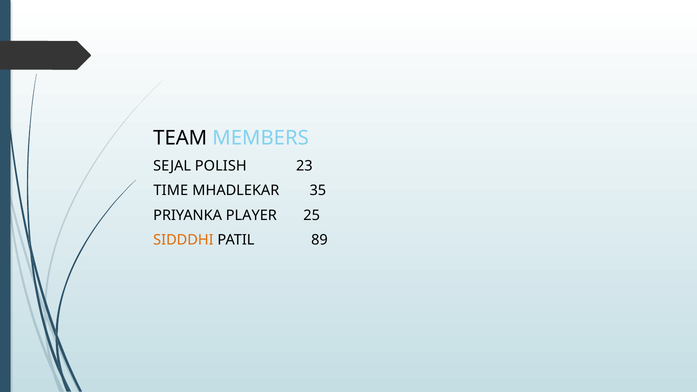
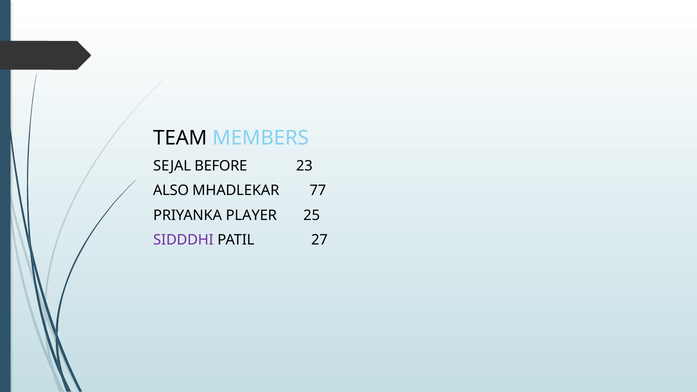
POLISH: POLISH -> BEFORE (221, 166)
TIME: TIME -> ALSO (171, 191)
35: 35 -> 77 (318, 191)
SIDDDHI colour: orange -> purple (183, 240)
89: 89 -> 27 (319, 240)
